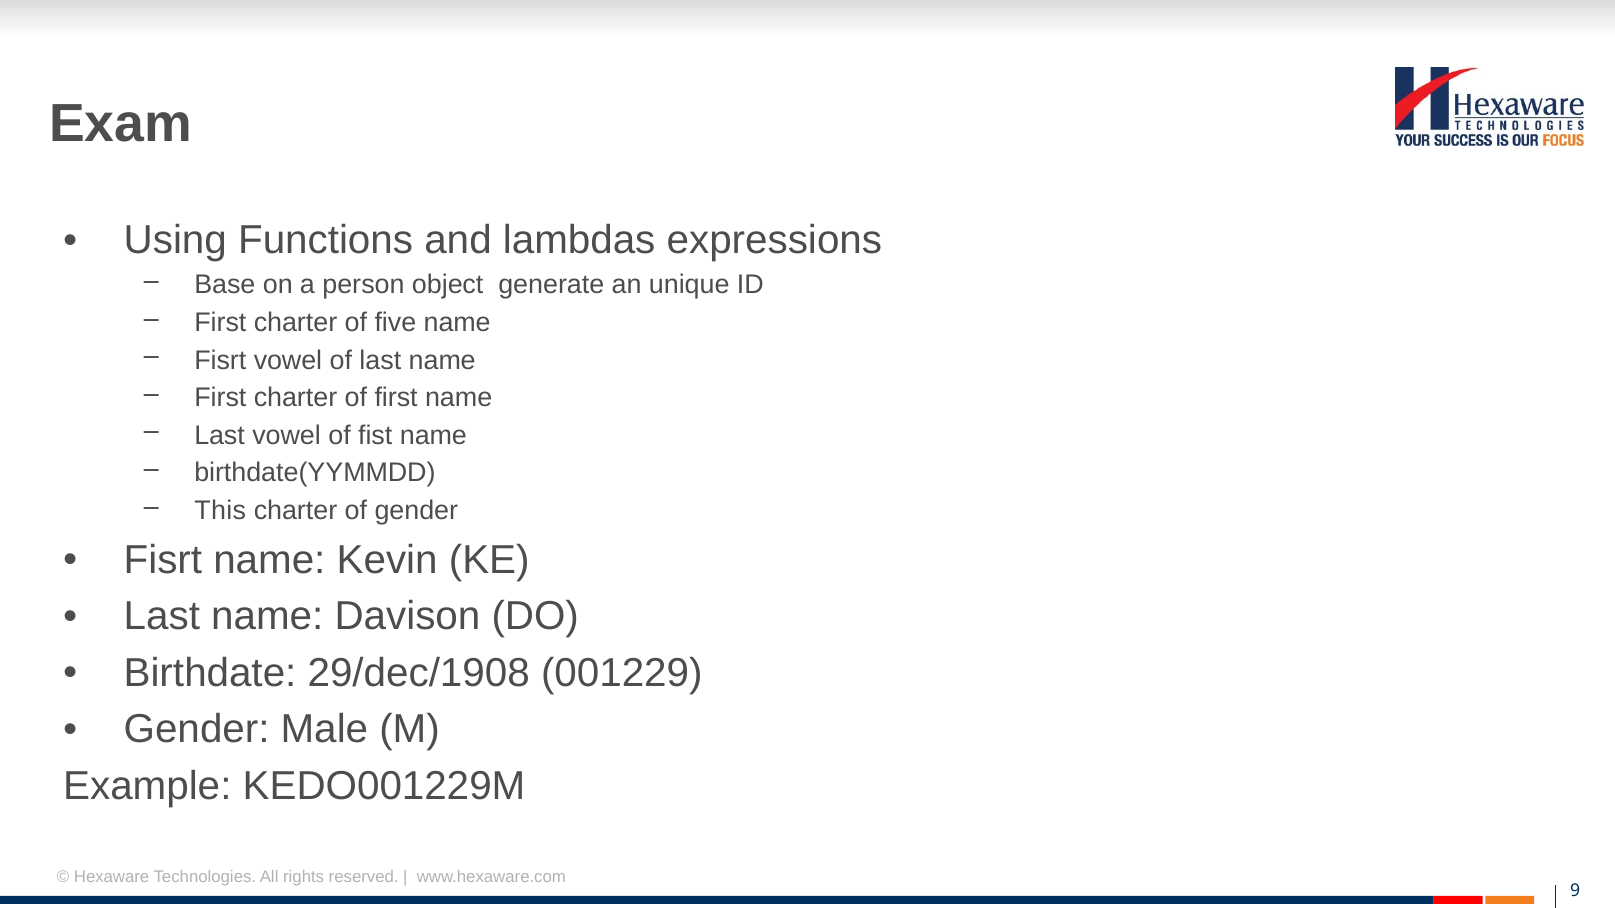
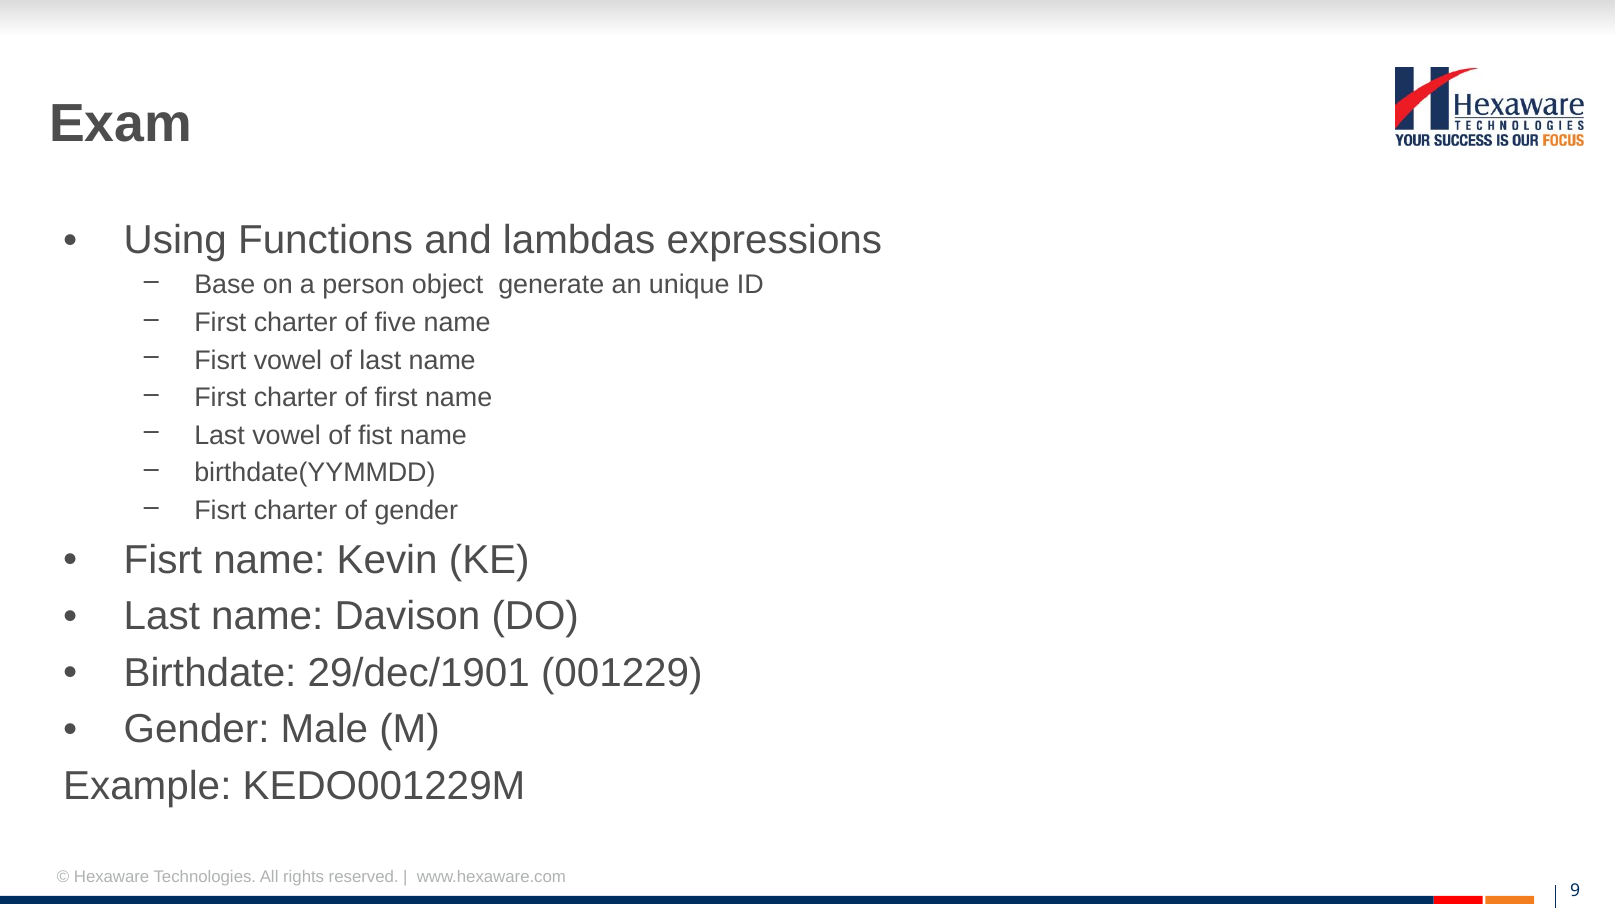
This: This -> Fisrt (220, 511)
29/dec/1908: 29/dec/1908 -> 29/dec/1901 (419, 673)
